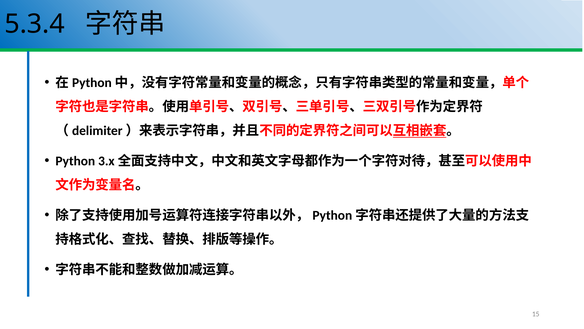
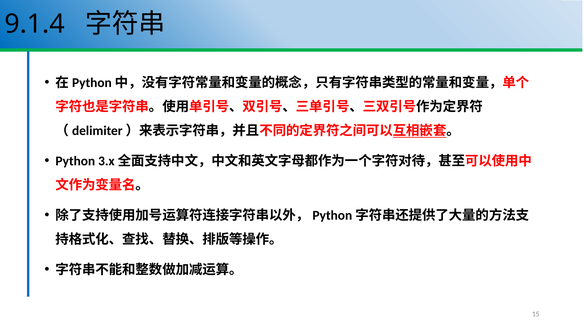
5.3.4: 5.3.4 -> 9.1.4 (35, 24)
